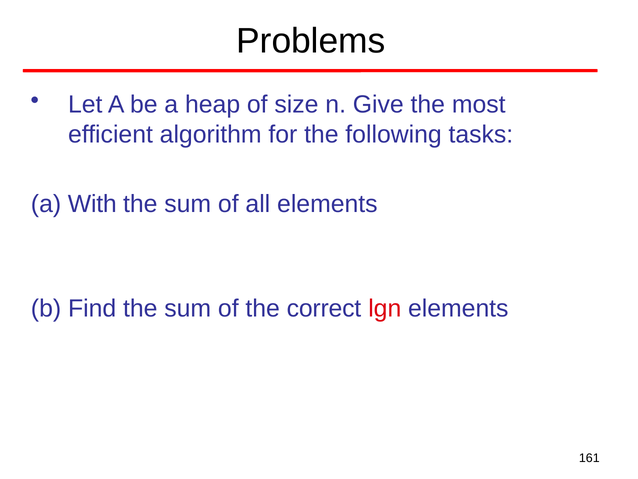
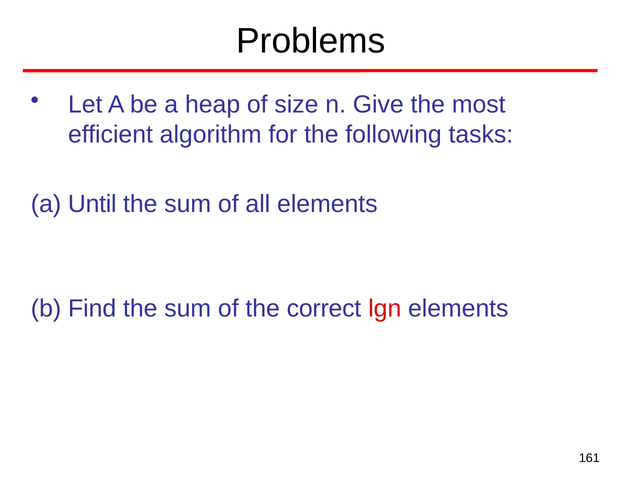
With: With -> Until (92, 204)
